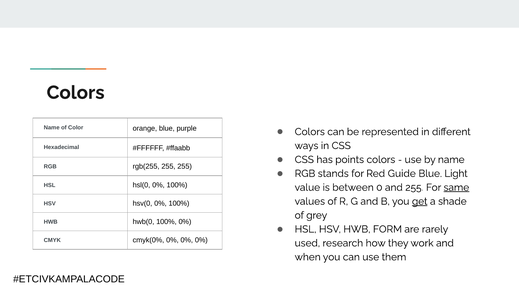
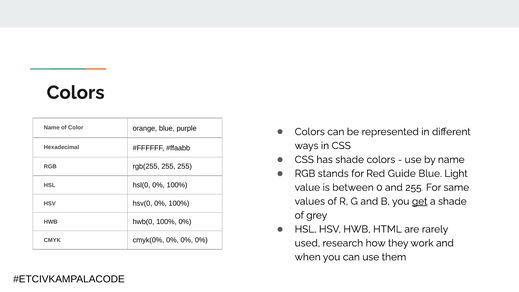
has points: points -> shade (350, 160)
same underline: present -> none (456, 187)
FORM: FORM -> HTML (387, 229)
